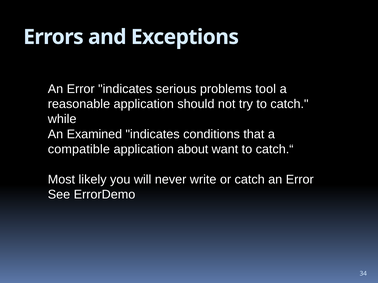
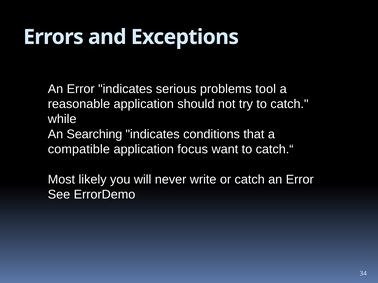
Examined: Examined -> Searching (94, 134)
about: about -> focus (193, 150)
